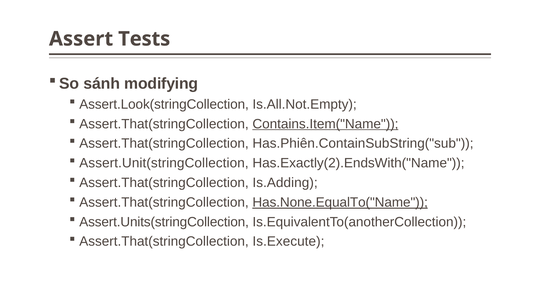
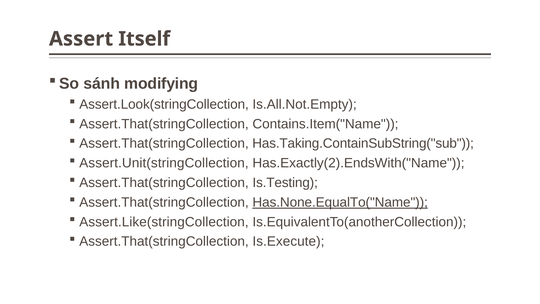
Tests: Tests -> Itself (144, 39)
Contains.Item("Name underline: present -> none (325, 124)
Has.Phiên.ContainSubString("sub: Has.Phiên.ContainSubString("sub -> Has.Taking.ContainSubString("sub (363, 143)
Is.Adding: Is.Adding -> Is.Testing (285, 183)
Assert.Units(stringCollection: Assert.Units(stringCollection -> Assert.Like(stringCollection (164, 222)
